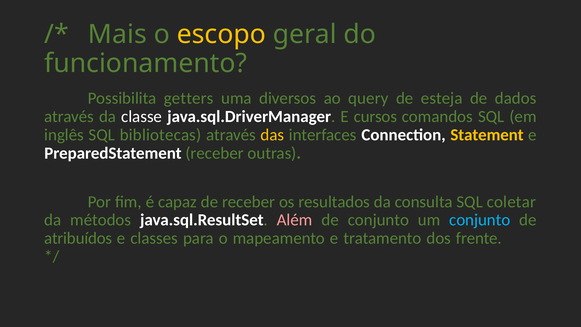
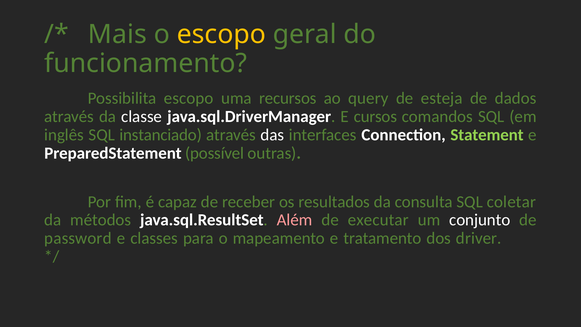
Possibilita getters: getters -> escopo (189, 98)
diversos: diversos -> recursos (288, 98)
bibliotecas: bibliotecas -> instanciado (161, 135)
das colour: yellow -> white (272, 135)
Statement colour: yellow -> light green (487, 135)
PreparedStatement receber: receber -> possível (215, 153)
de conjunto: conjunto -> executar (378, 220)
conjunto colour: light blue -> white (480, 220)
atribuídos: atribuídos -> password (78, 238)
frente: frente -> driver (479, 238)
